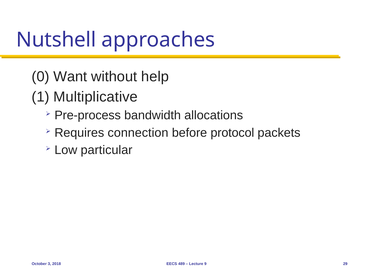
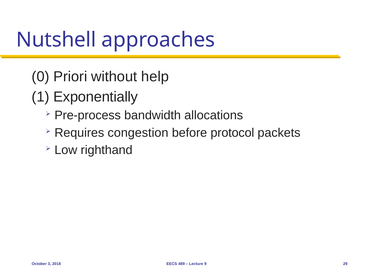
Want: Want -> Priori (70, 77)
Multiplicative: Multiplicative -> Exponentially (96, 97)
connection: connection -> congestion (138, 133)
particular: particular -> righthand (107, 151)
